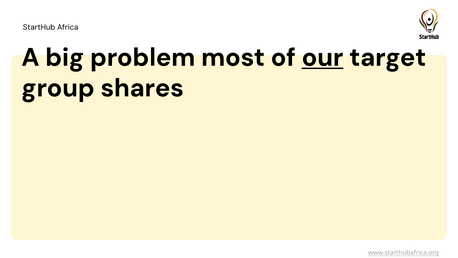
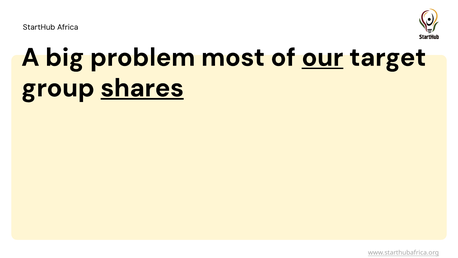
shares underline: none -> present (142, 88)
